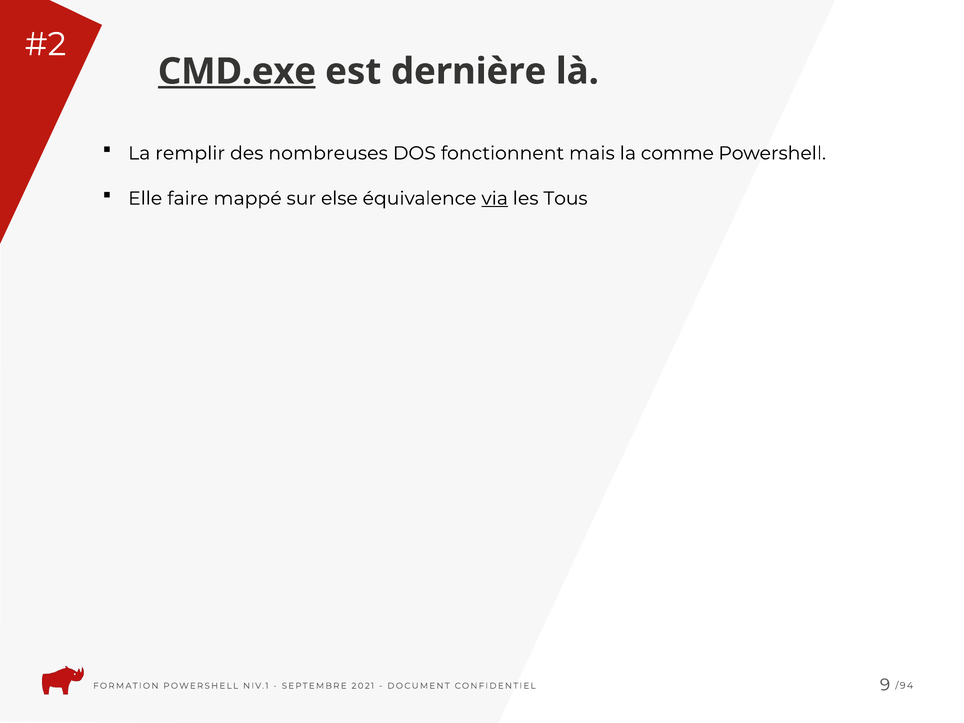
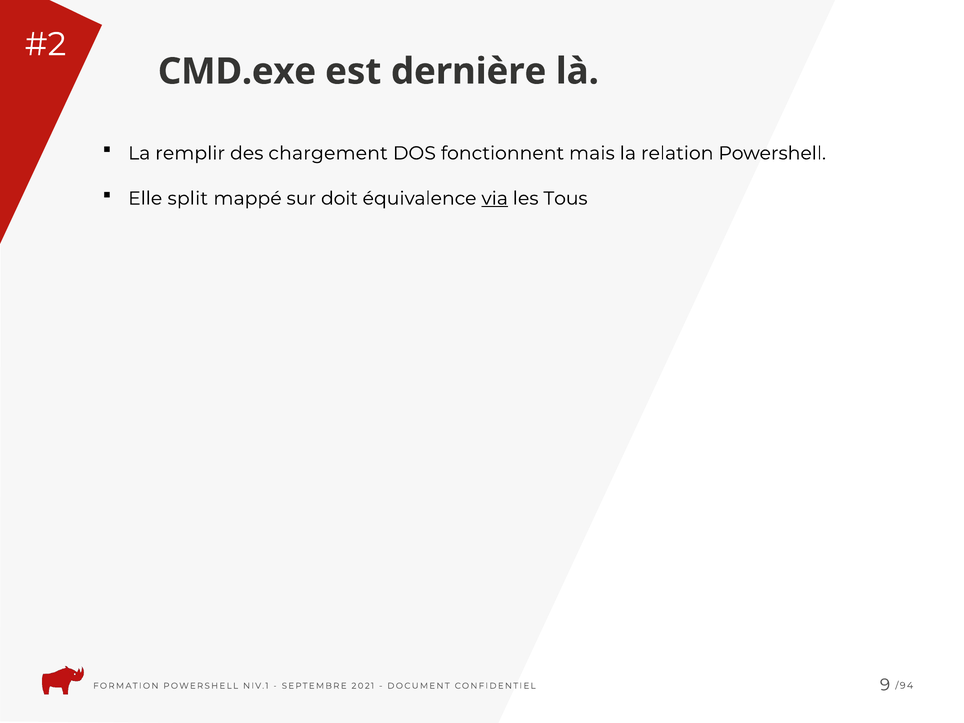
CMD.exe underline: present -> none (237, 71)
nombreuses: nombreuses -> chargement (328, 153)
comme: comme -> relation (677, 153)
faire: faire -> split (188, 198)
else: else -> doit (339, 198)
